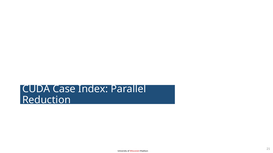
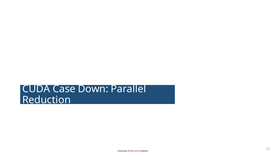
Index: Index -> Down (93, 89)
